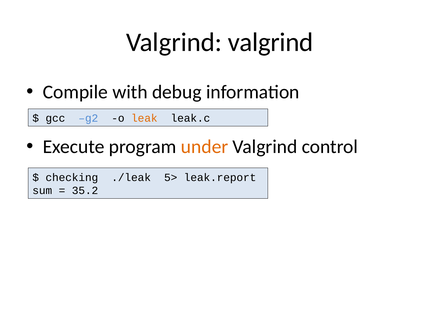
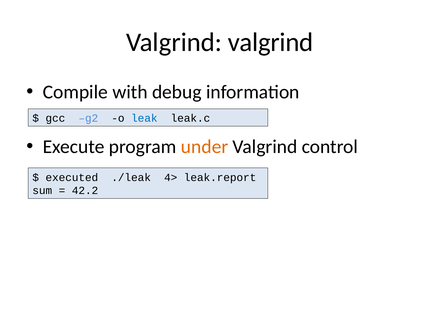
leak colour: orange -> blue (144, 118)
checking: checking -> executed (72, 178)
5>: 5> -> 4> (171, 178)
35.2: 35.2 -> 42.2 (85, 191)
